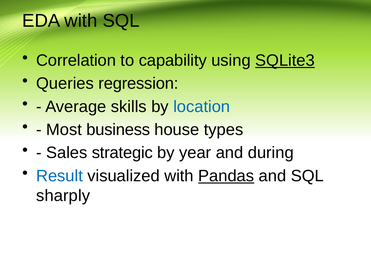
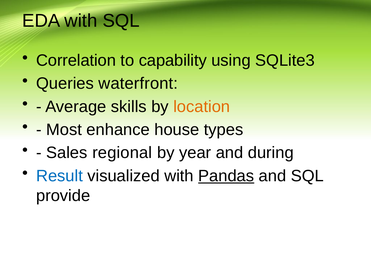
SQLite3 underline: present -> none (285, 61)
regression: regression -> waterfront (138, 84)
location colour: blue -> orange (202, 107)
business: business -> enhance (118, 130)
strategic: strategic -> regional (122, 153)
sharply: sharply -> provide (63, 196)
